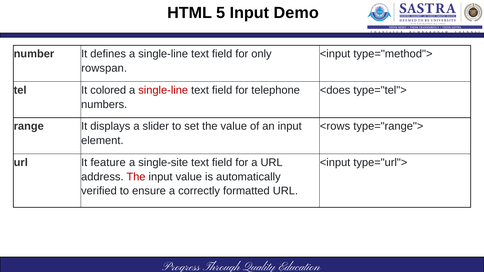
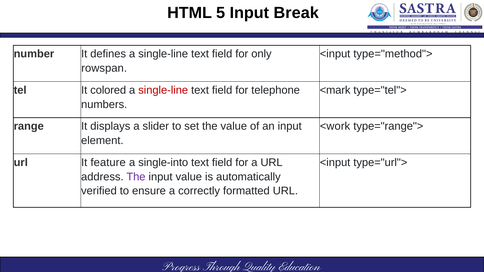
Demo: Demo -> Break (296, 13)
<does: <does -> <mark (335, 90)
<rows: <rows -> <work (335, 126)
single-site: single-site -> single-into (163, 163)
The colour: red -> purple (136, 177)
